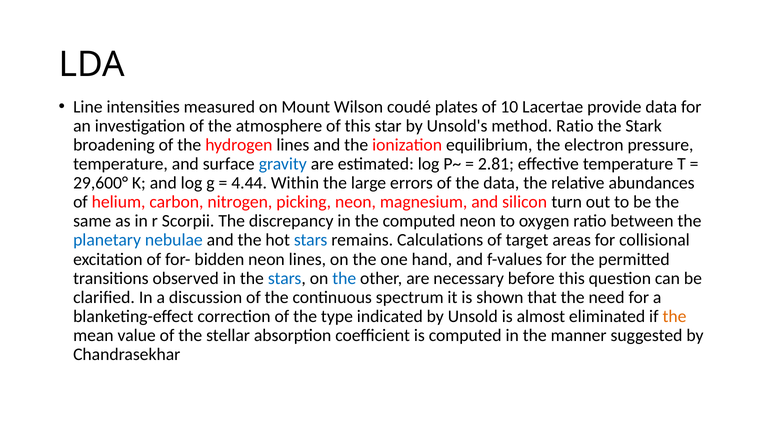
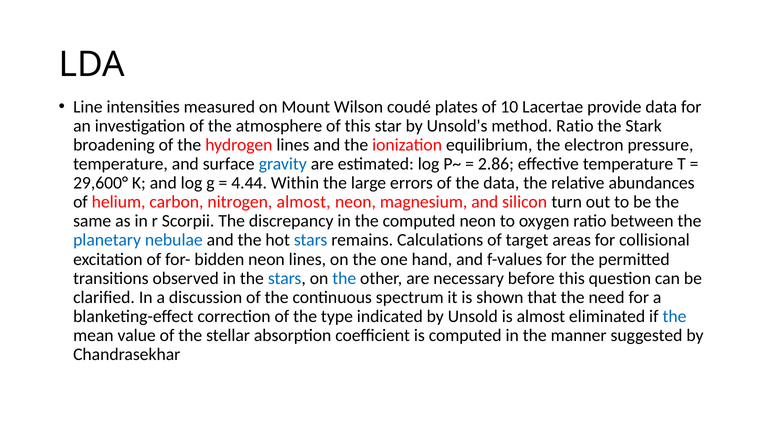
2.81: 2.81 -> 2.86 (496, 164)
nitrogen picking: picking -> almost (304, 202)
the colour: orange -> blue (674, 316)
